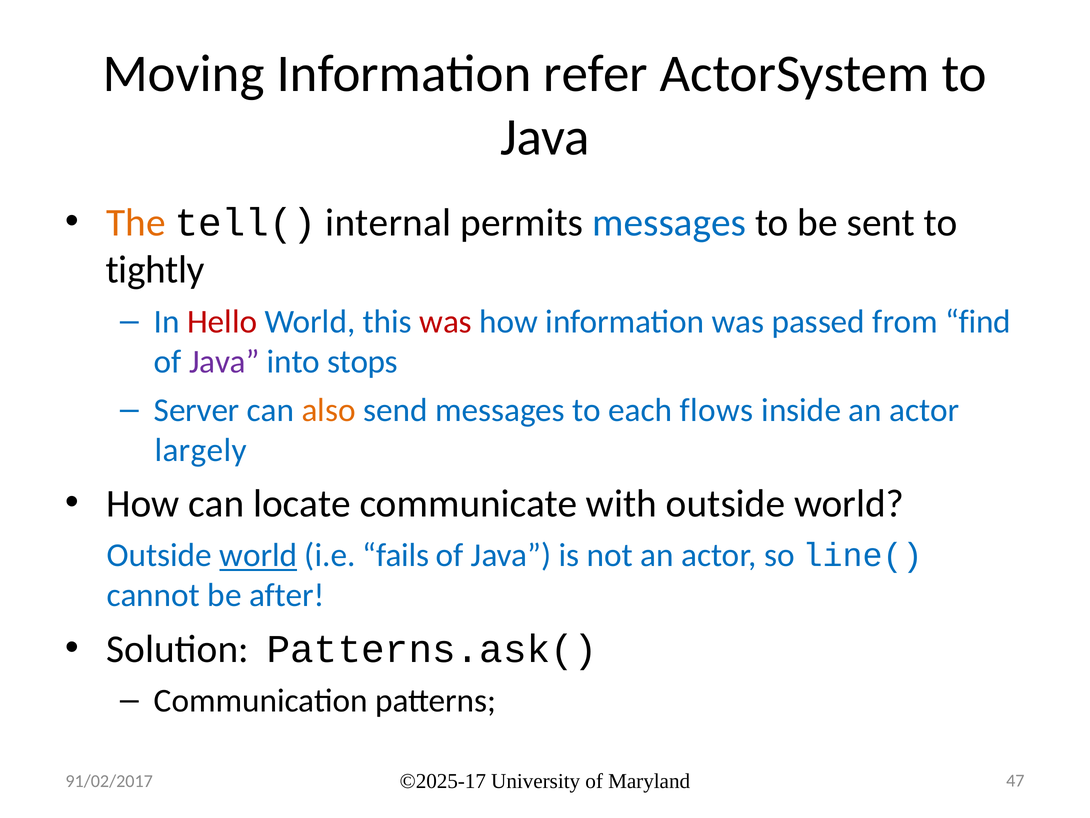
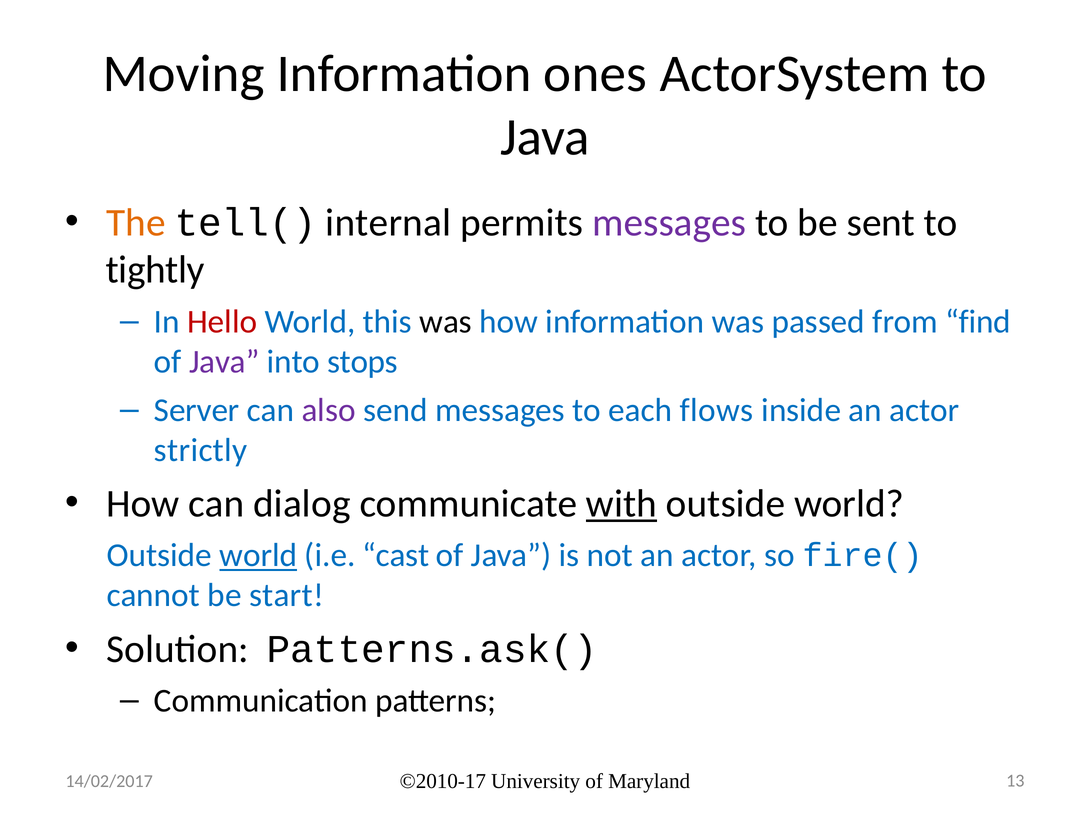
refer: refer -> ones (595, 74)
messages colour: blue -> purple (669, 223)
was colour: red -> black (446, 321)
also colour: orange -> purple (329, 410)
largely: largely -> strictly (201, 450)
locate: locate -> dialog (302, 503)
with underline: none -> present (621, 503)
fails: fails -> cast (396, 555)
line(: line( -> fire( (863, 555)
after: after -> start (287, 595)
©2025-17: ©2025-17 -> ©2010-17 (443, 781)
47: 47 -> 13 (1015, 781)
91/02/2017: 91/02/2017 -> 14/02/2017 (109, 781)
